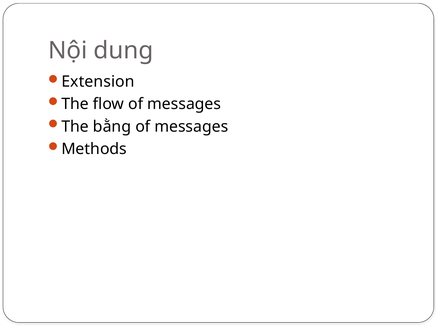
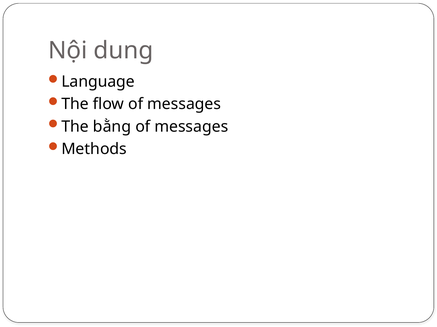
Extension: Extension -> Language (98, 82)
